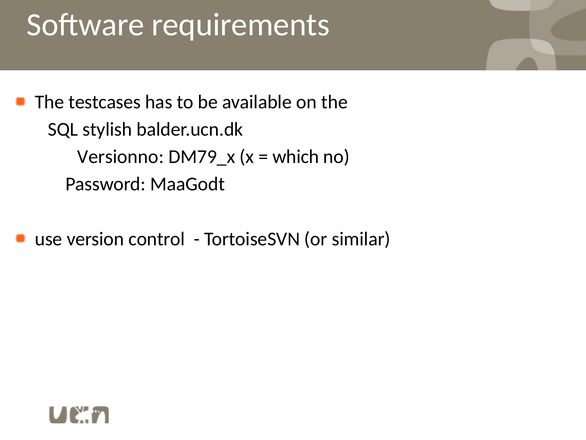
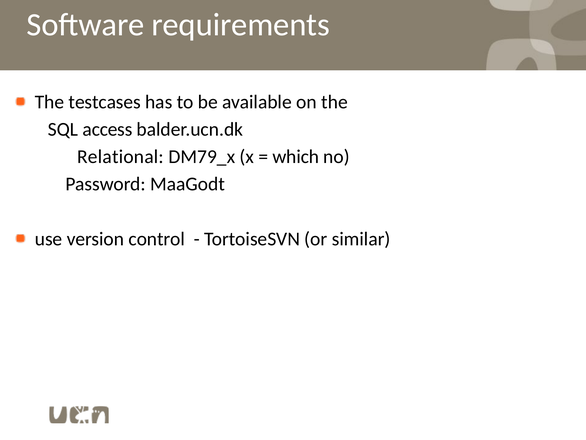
stylish: stylish -> access (107, 129)
Versionno: Versionno -> Relational (121, 157)
